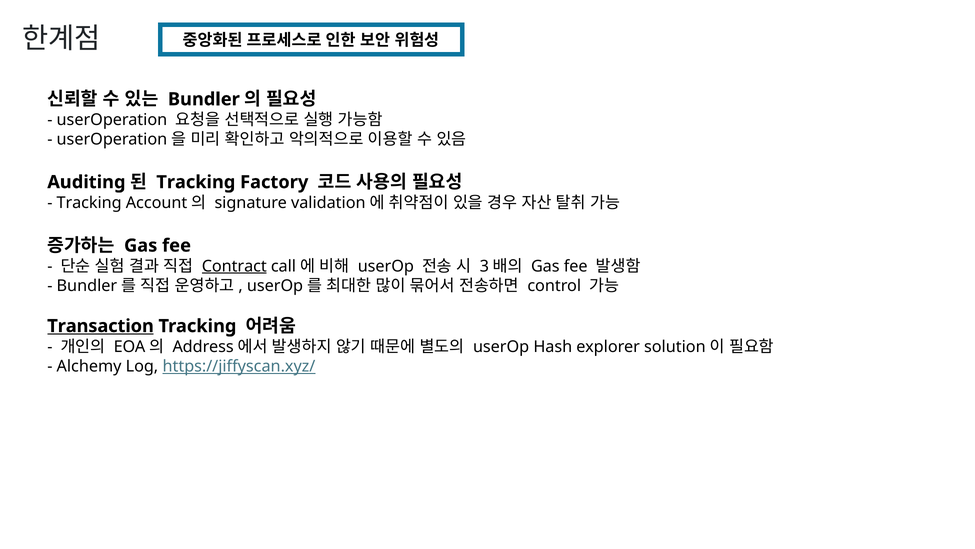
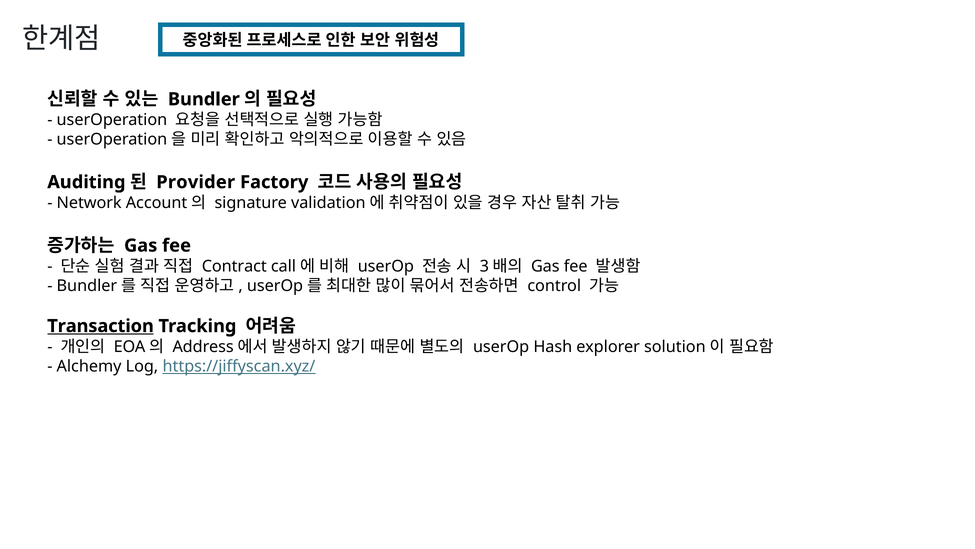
Tracking: Tracking -> Provider (196, 182)
Tracking: Tracking -> Network (89, 203)
Contract underline: present -> none (234, 266)
